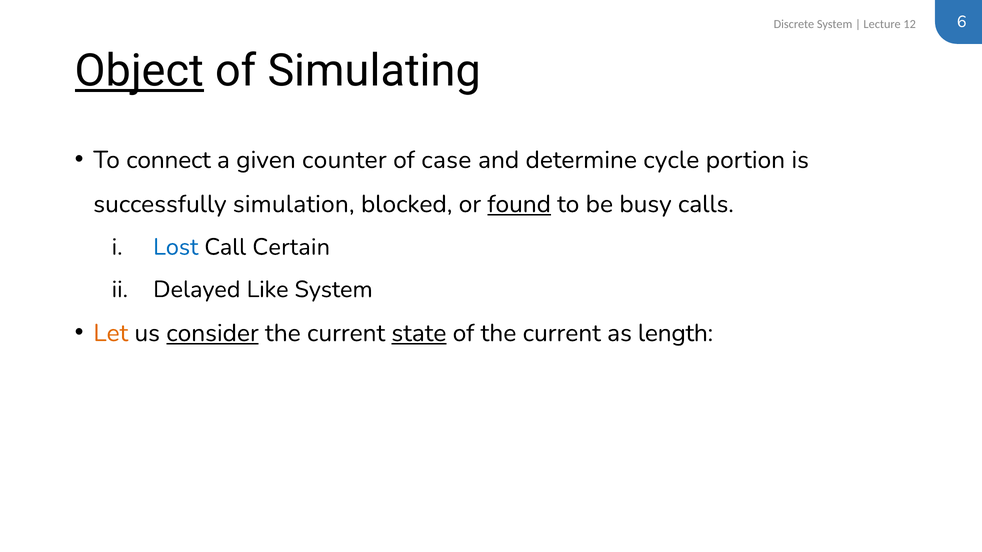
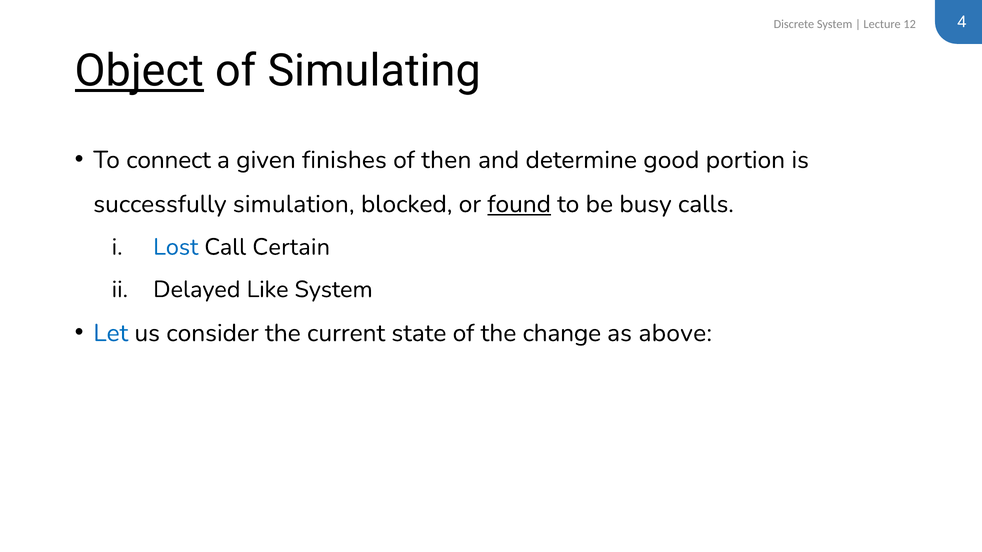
6: 6 -> 4 (962, 22)
counter: counter -> finishes (344, 160)
case: case -> then (446, 160)
cycle: cycle -> good (671, 160)
Let colour: orange -> blue (111, 333)
consider underline: present -> none (212, 333)
state underline: present -> none (419, 333)
of the current: current -> change (562, 333)
length: length -> above (675, 333)
